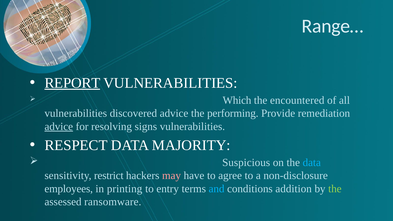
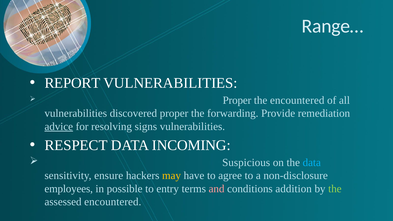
REPORT underline: present -> none (72, 83)
Which: Which -> Proper (237, 100)
discovered advice: advice -> proper (174, 113)
performing: performing -> forwarding (233, 113)
MAJORITY: MAJORITY -> INCOMING (191, 145)
restrict: restrict -> ensure (109, 176)
may colour: pink -> yellow (171, 176)
printing: printing -> possible (125, 189)
and colour: light blue -> pink (217, 189)
assessed ransomware: ransomware -> encountered (113, 202)
